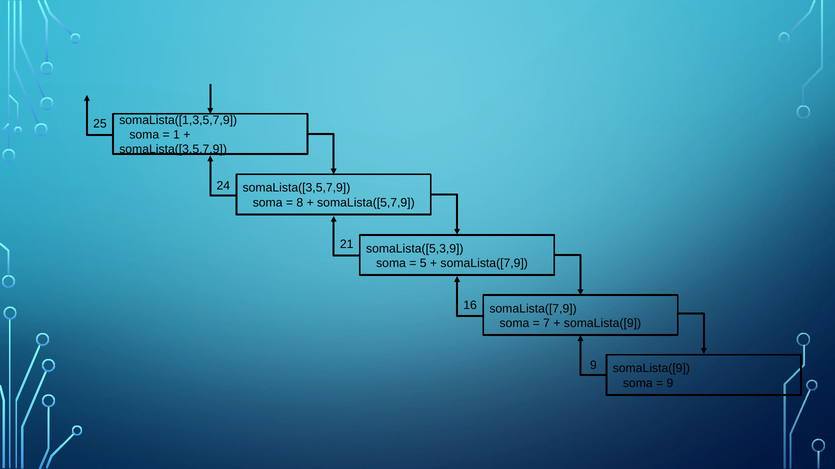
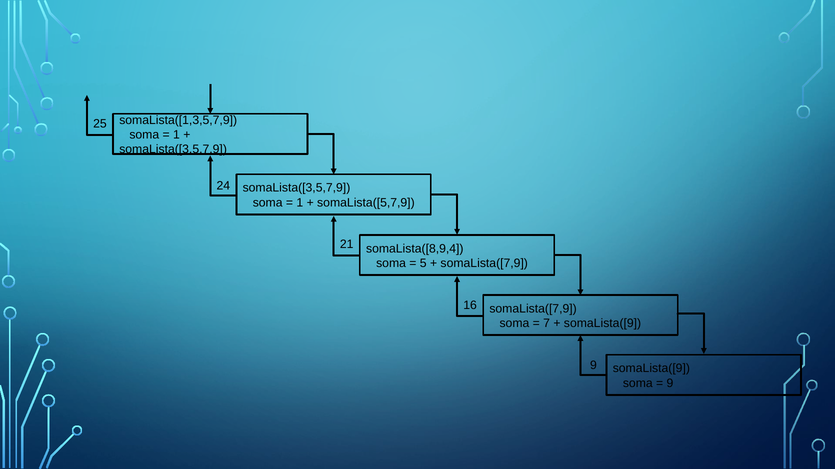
8: 8 -> 1 (300, 203)
somaLista([5,3,9: somaLista([5,3,9 -> somaLista([8,9,4 (415, 249)
